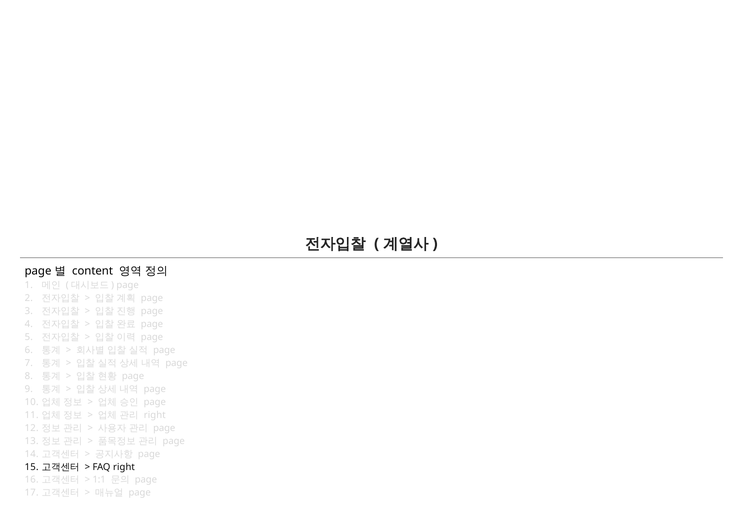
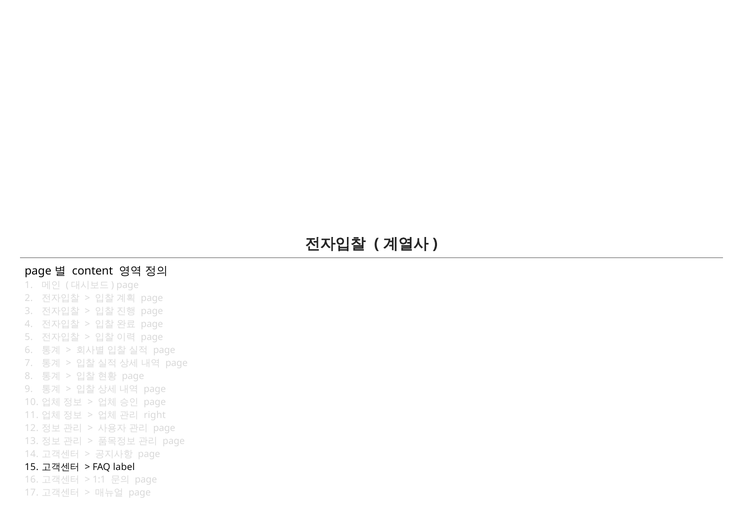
FAQ right: right -> label (124, 467)
